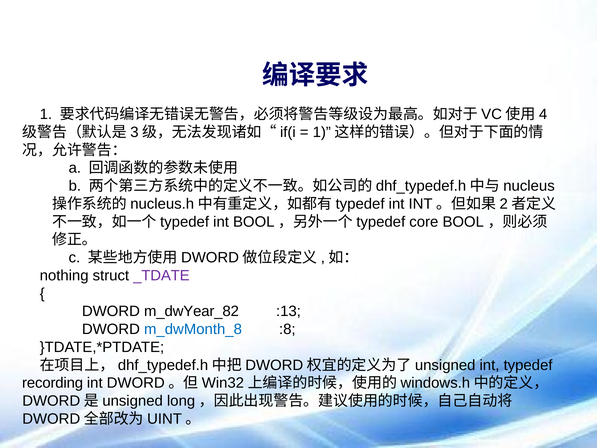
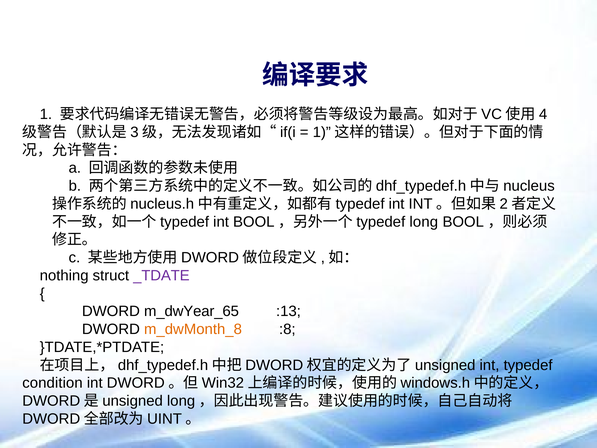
core: core -> long (424, 222)
m_dwYear_82: m_dwYear_82 -> m_dwYear_65 (191, 311)
m_dwMonth_8 colour: blue -> orange (193, 329)
recording: recording -> condition (52, 383)
